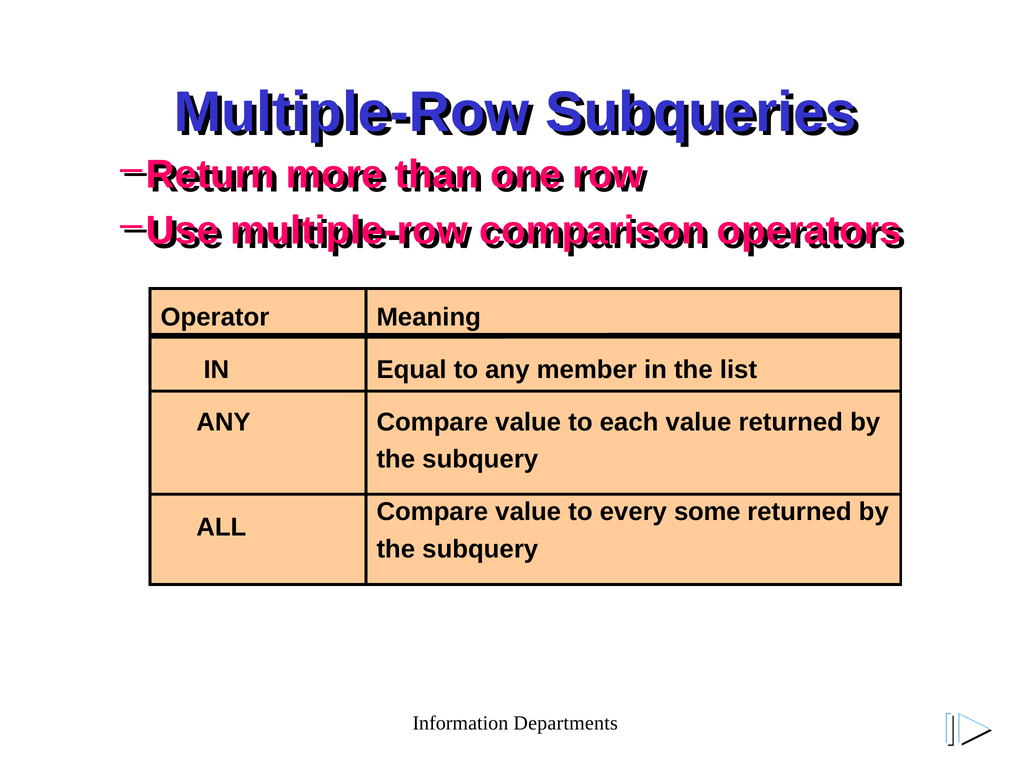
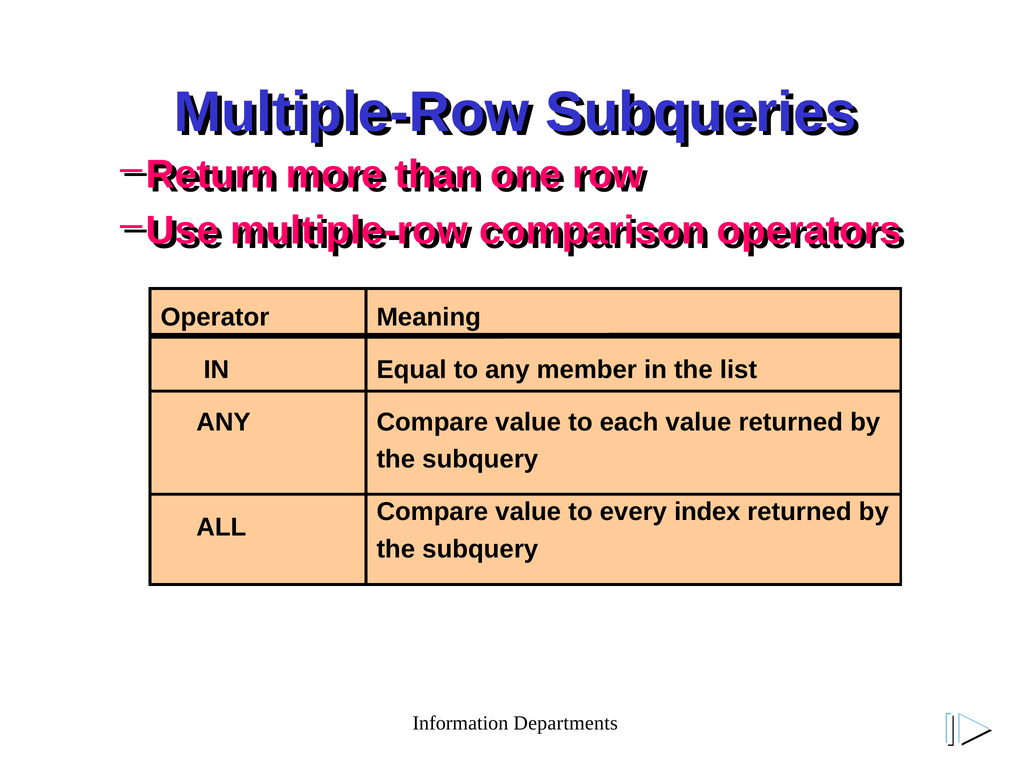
some: some -> index (707, 512)
